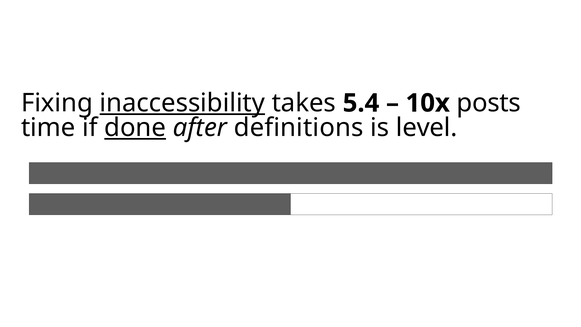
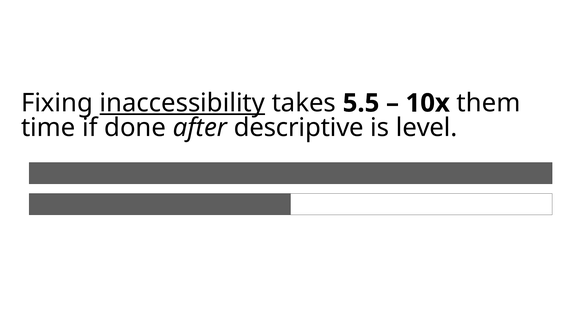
5.4: 5.4 -> 5.5 (361, 103)
posts: posts -> them (489, 103)
done underline: present -> none (135, 128)
definitions: definitions -> descriptive (299, 128)
